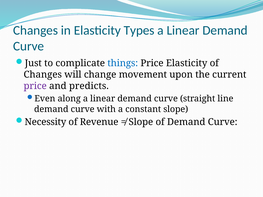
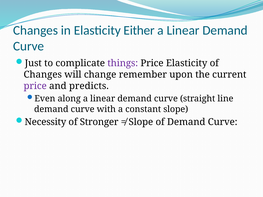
Types: Types -> Either (139, 30)
things colour: blue -> purple (123, 63)
movement: movement -> remember (143, 75)
Revenue: Revenue -> Stronger (99, 122)
